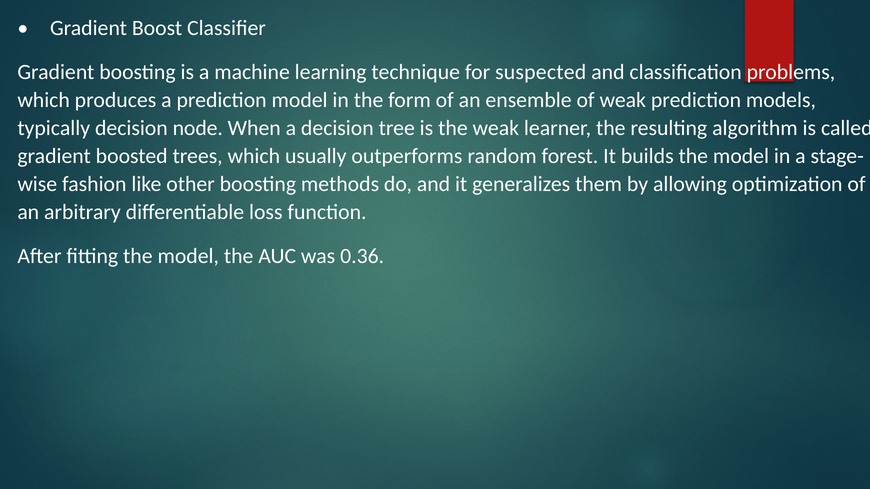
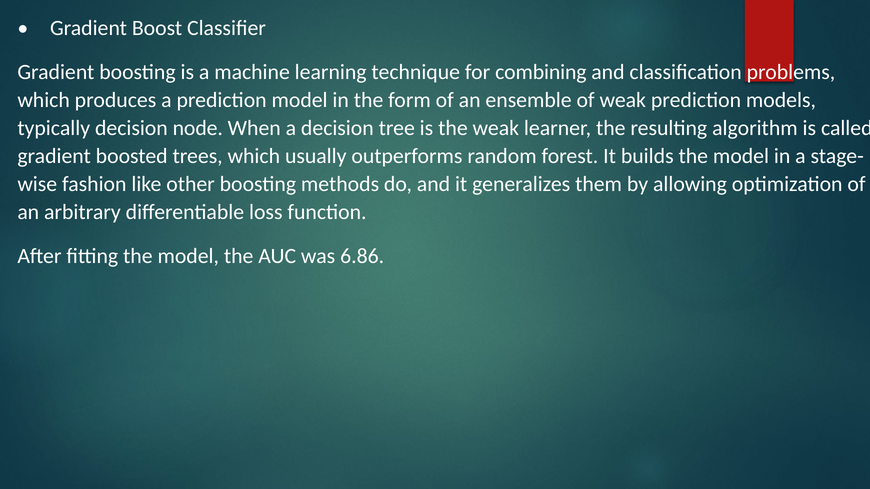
suspected: suspected -> combining (541, 72)
0.36: 0.36 -> 6.86 (362, 256)
